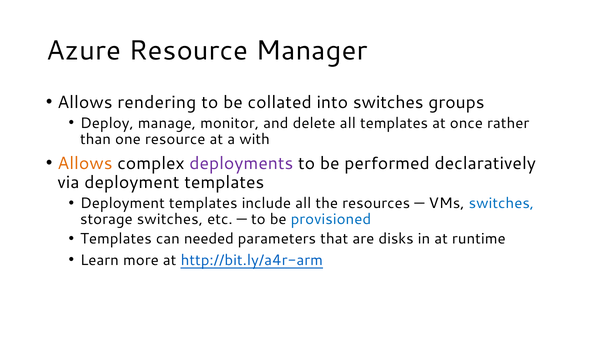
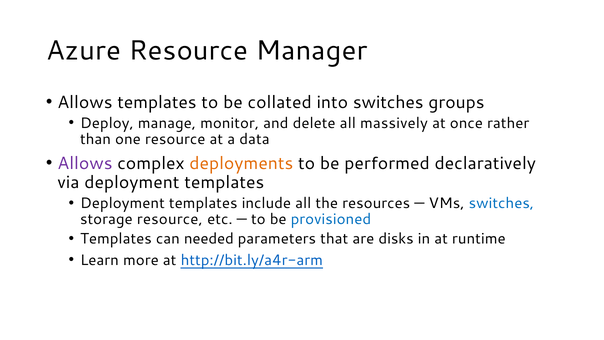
Allows rendering: rendering -> templates (157, 102)
all templates: templates -> massively (394, 123)
with: with -> data (254, 139)
Allows colour: orange -> purple (85, 163)
deployments colour: purple -> orange (241, 163)
storage switches: switches -> resource (170, 219)
